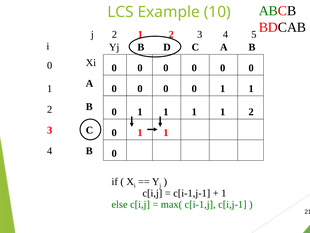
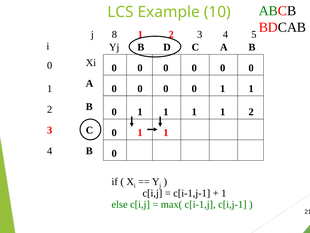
j 2: 2 -> 8 (114, 34)
